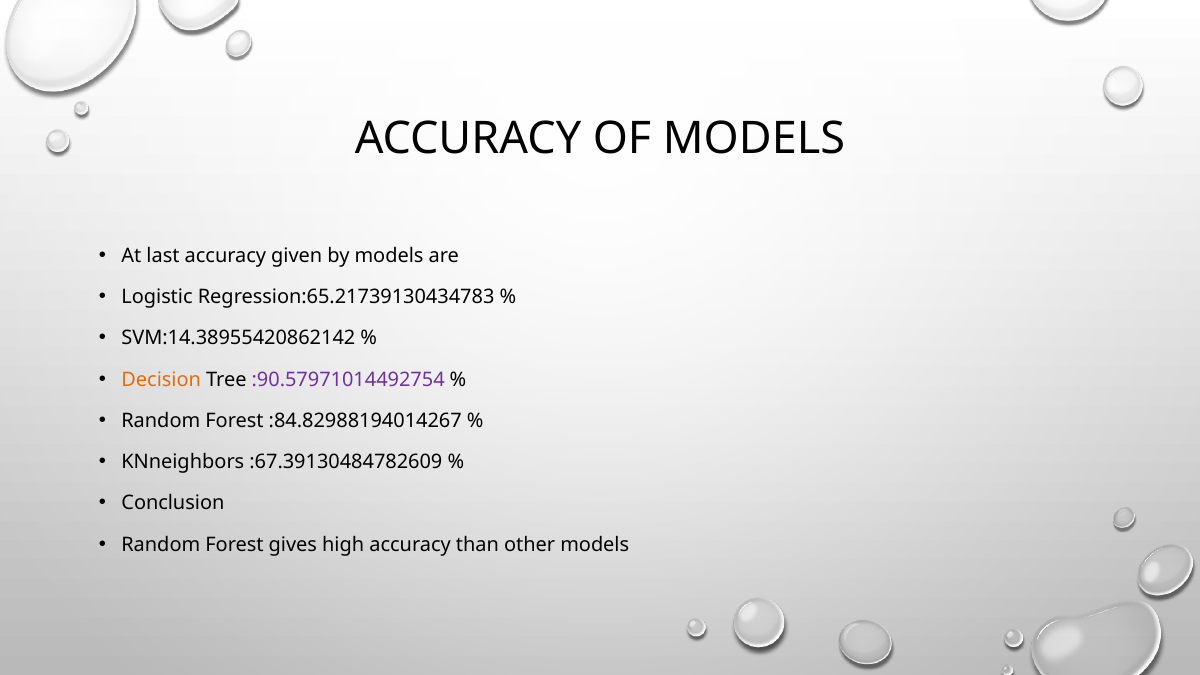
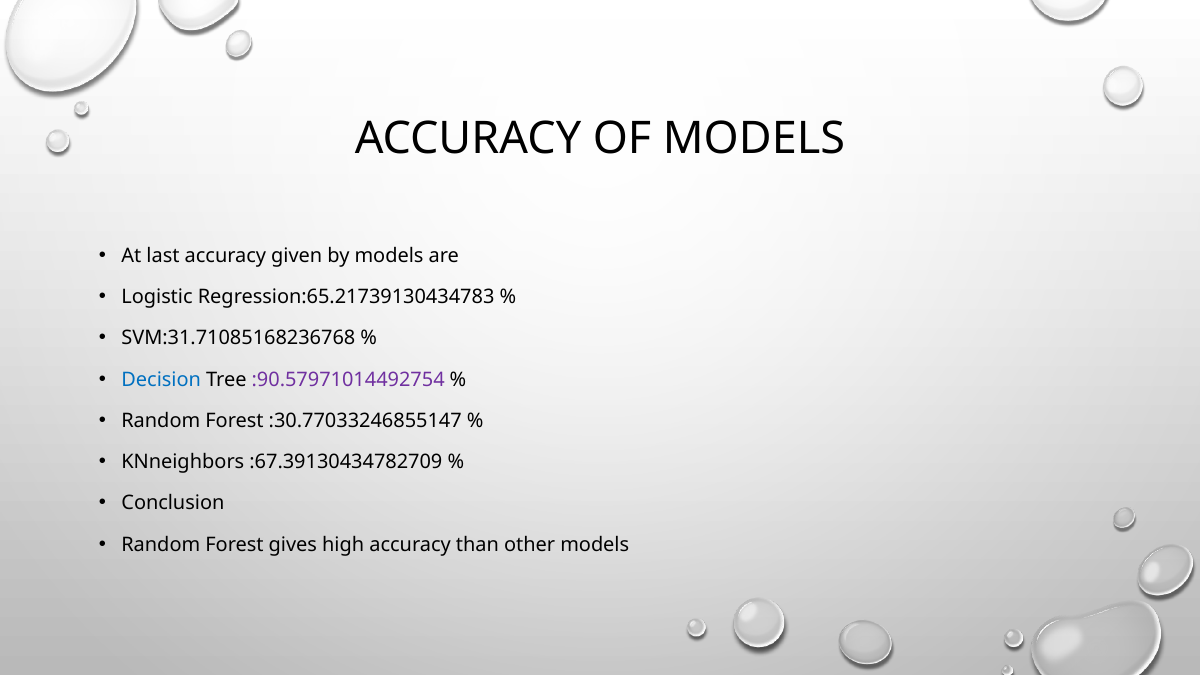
SVM:14.38955420862142: SVM:14.38955420862142 -> SVM:31.71085168236768 (238, 338)
Decision colour: orange -> blue (161, 379)
:84.82988194014267: :84.82988194014267 -> :30.77033246855147 (365, 421)
:67.39130484782609: :67.39130484782609 -> :67.39130434782709 (346, 462)
